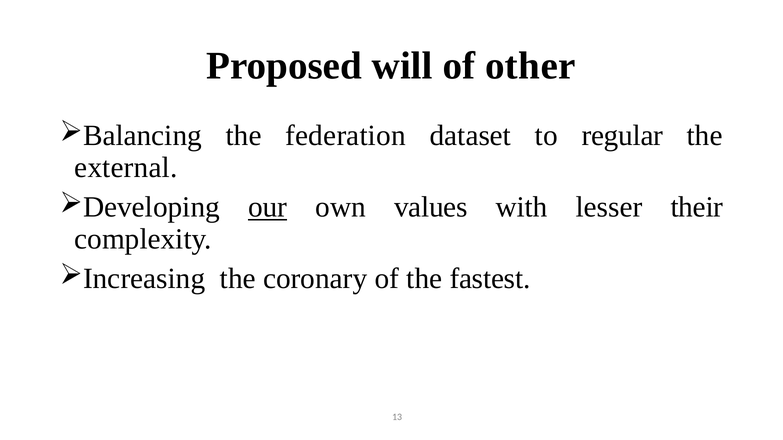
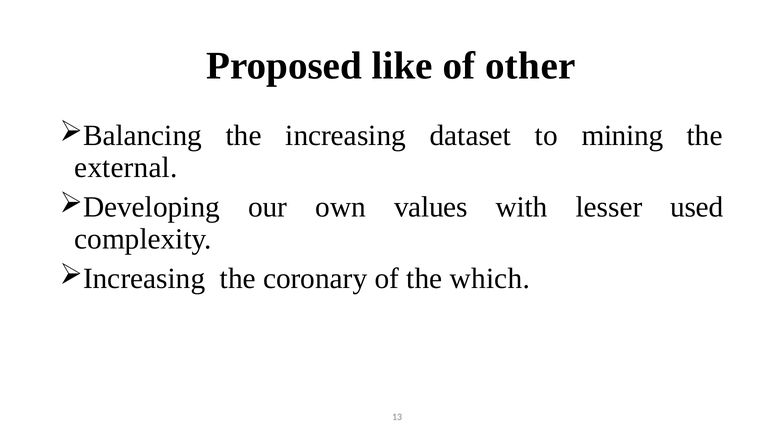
will: will -> like (402, 66)
federation: federation -> increasing (346, 136)
regular: regular -> mining (622, 136)
our underline: present -> none (268, 207)
their: their -> used (697, 207)
fastest: fastest -> which (490, 279)
